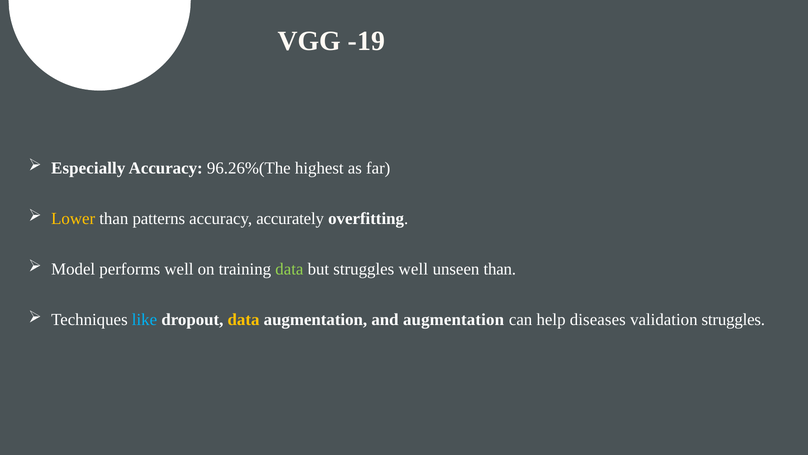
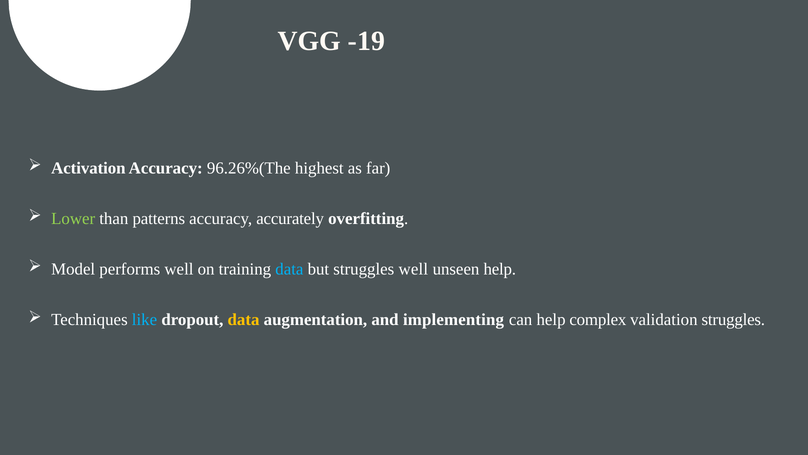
Especially: Especially -> Activation (88, 168)
Lower colour: yellow -> light green (73, 218)
data colour: light green -> light blue (289, 269)
unseen than: than -> help (500, 269)
and augmentation: augmentation -> implementing (454, 319)
diseases: diseases -> complex (598, 319)
